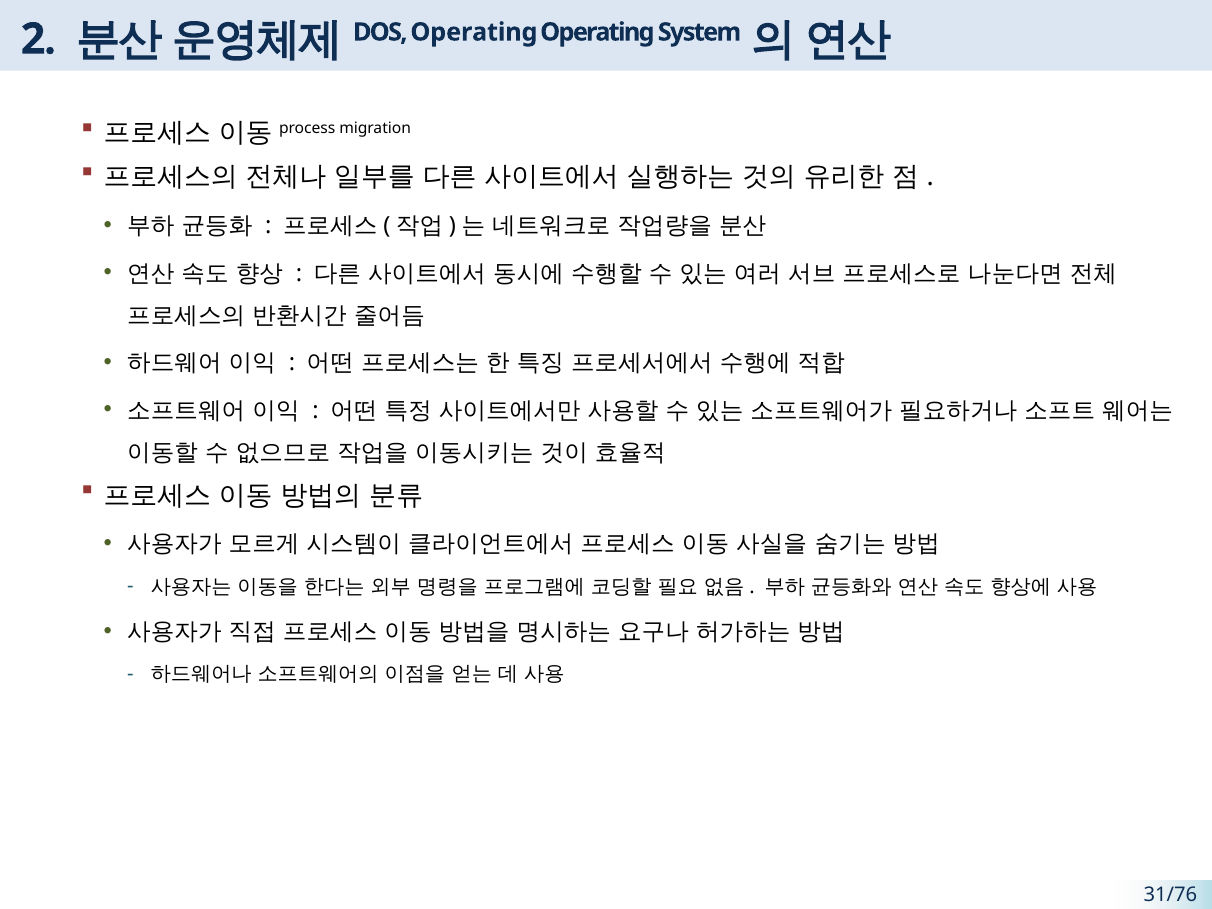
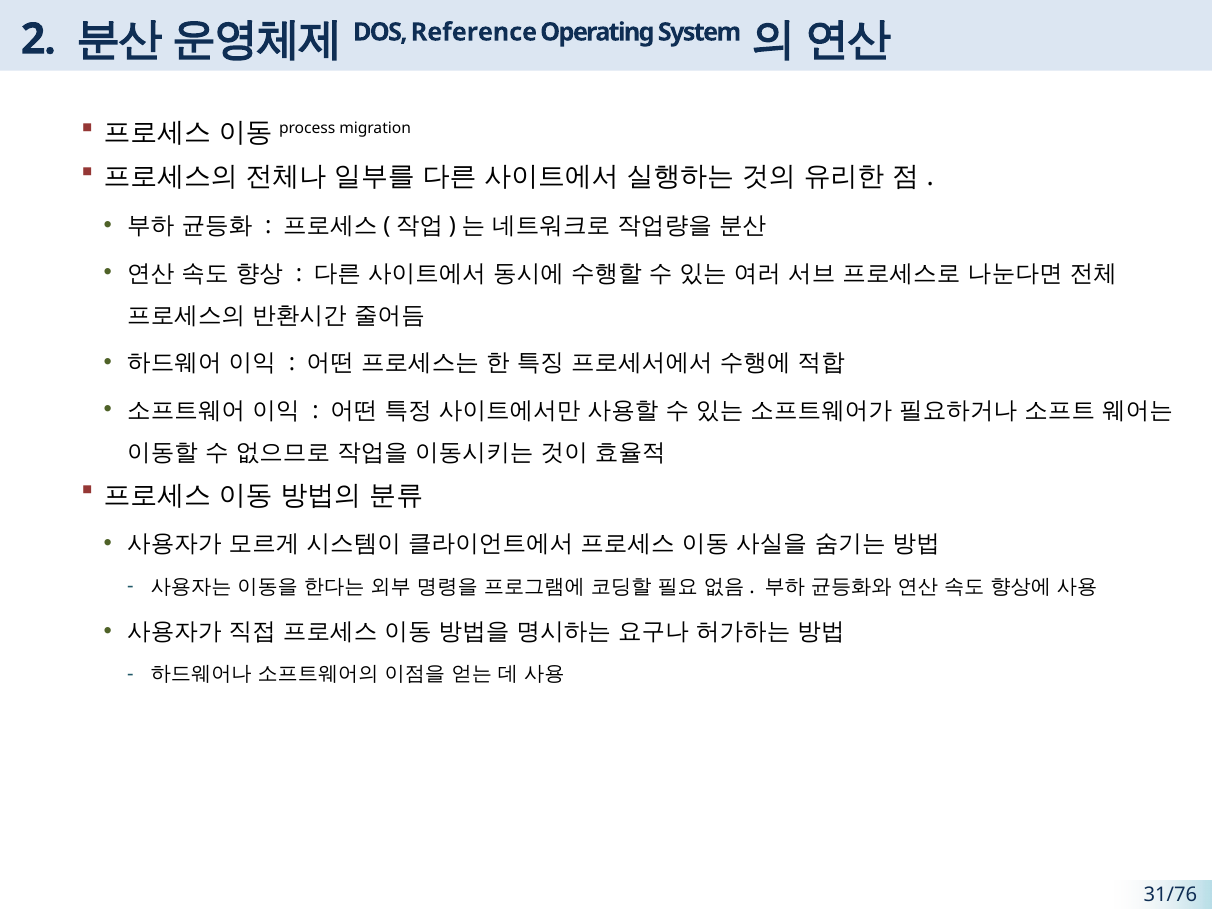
Operating: Operating -> Reference (474, 32)
